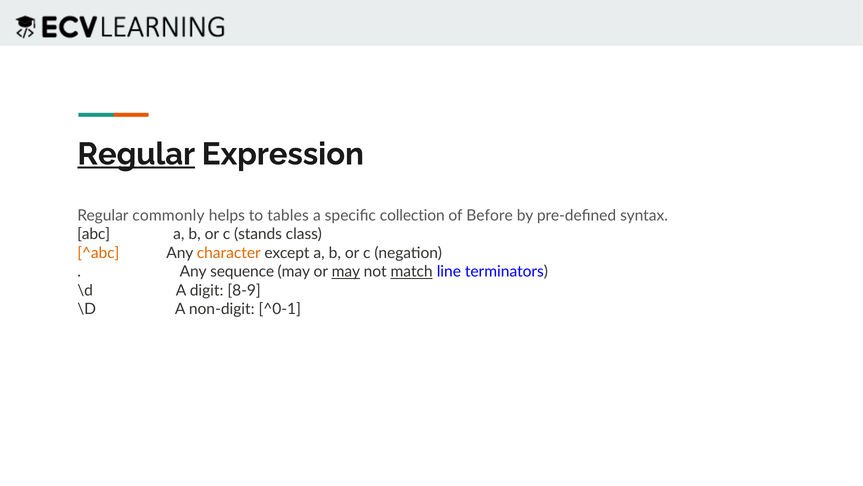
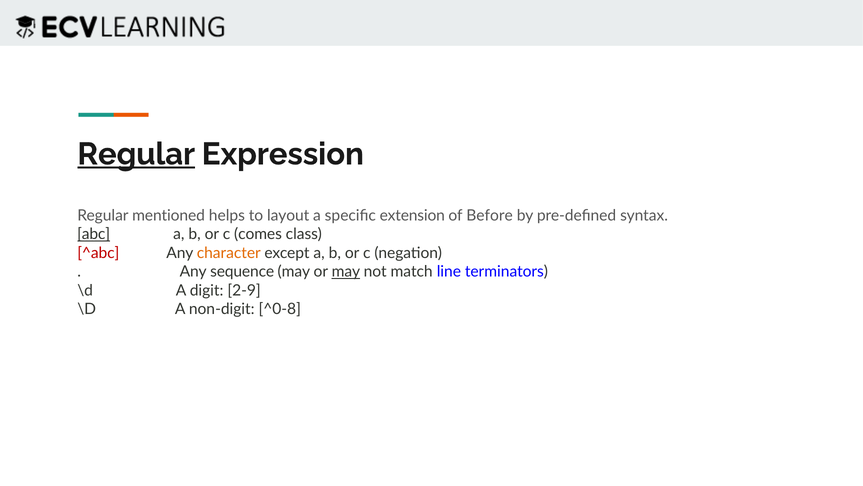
commonly: commonly -> mentioned (169, 215)
tables: tables -> layout (288, 215)
collection: collection -> extension (412, 215)
abc underline: none -> present (94, 234)
stands: stands -> comes (258, 234)
^abc colour: orange -> red (98, 253)
match underline: present -> none (412, 271)
8-9: 8-9 -> 2-9 (244, 290)
^0-1: ^0-1 -> ^0-8 (280, 309)
